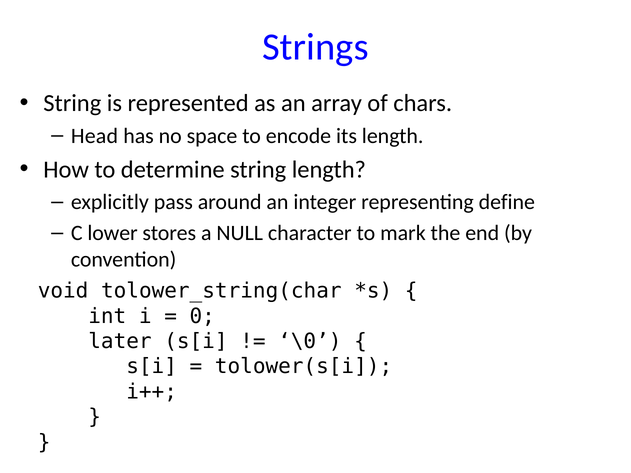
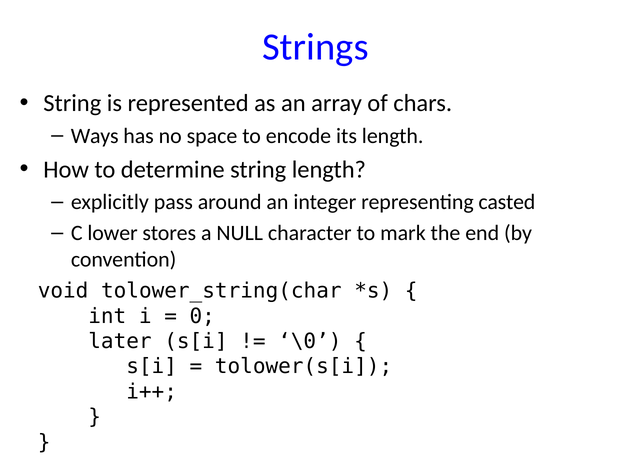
Head: Head -> Ways (95, 136)
define: define -> casted (507, 202)
